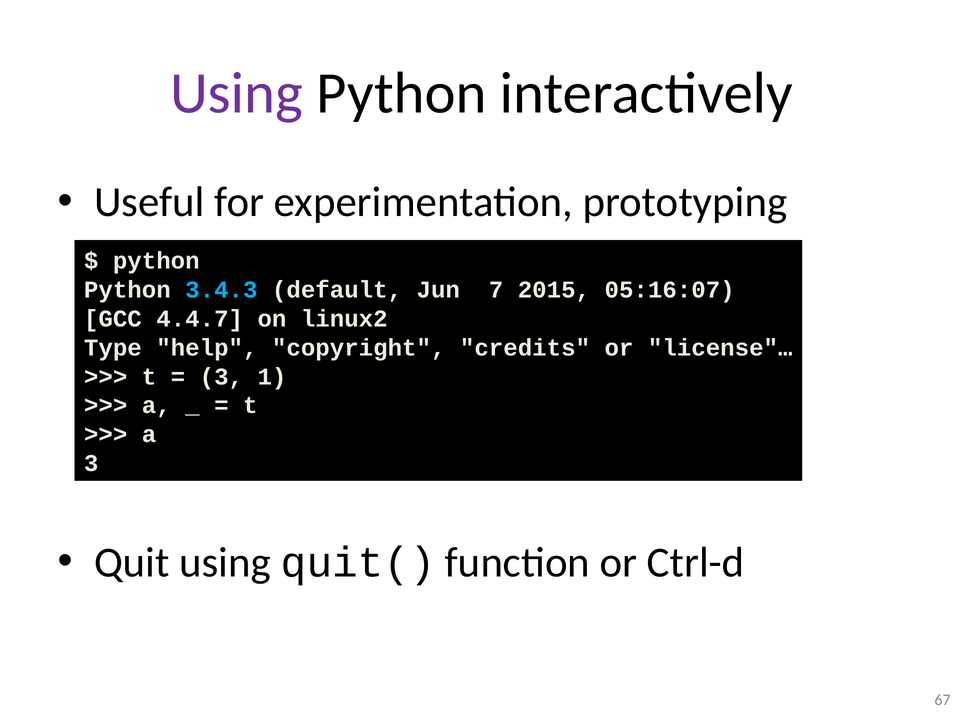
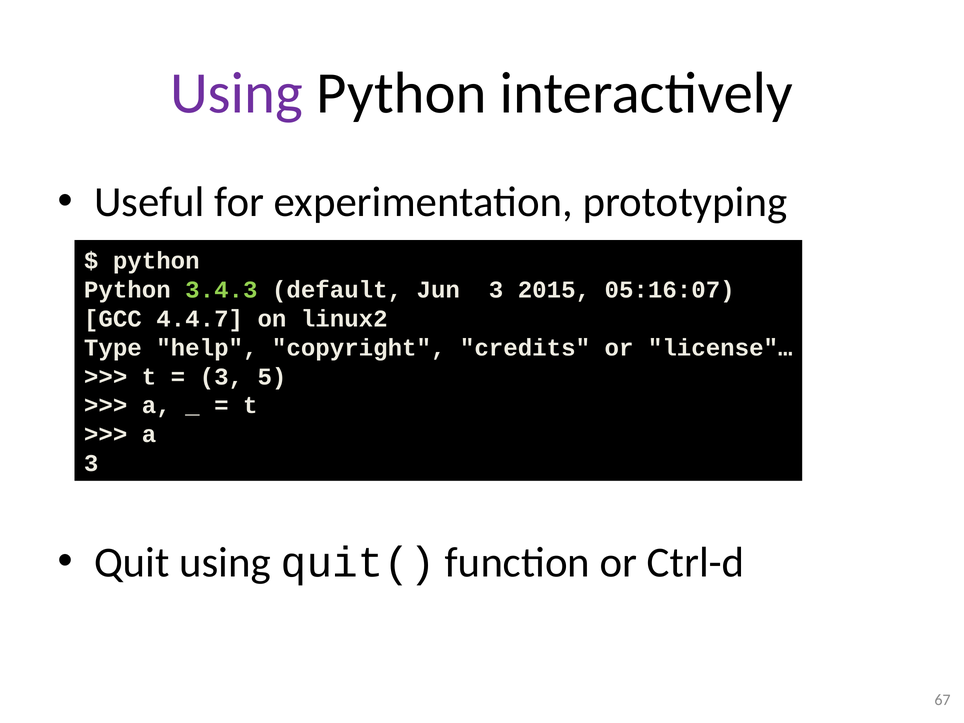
3.4.3 colour: light blue -> light green (221, 290)
Jun 7: 7 -> 3 (496, 290)
1: 1 -> 5 (272, 377)
